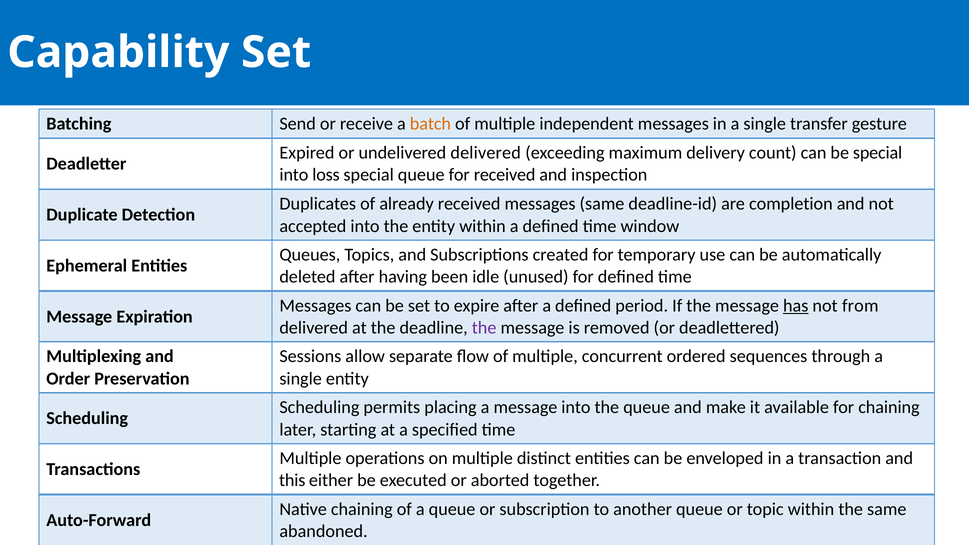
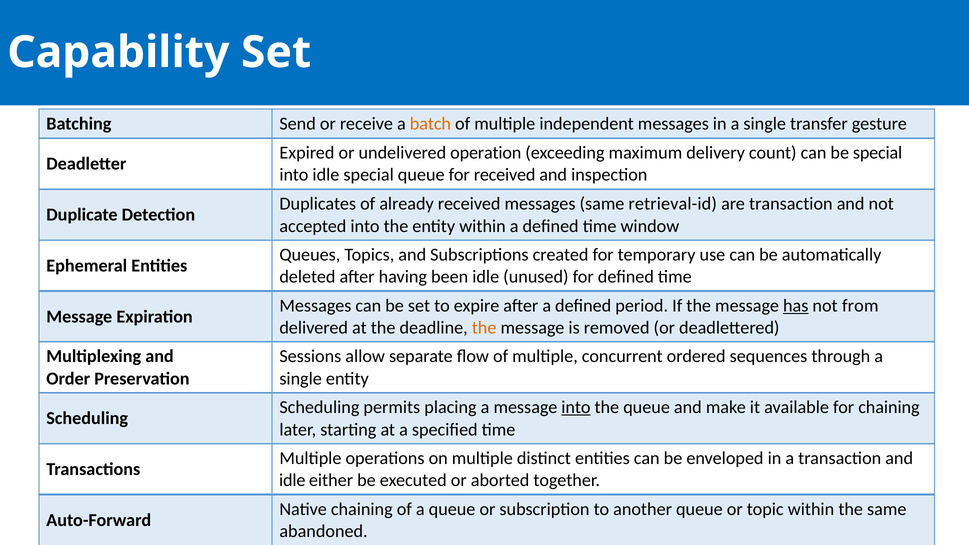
undelivered delivered: delivered -> operation (486, 153)
into loss: loss -> idle (326, 175)
deadline-id: deadline-id -> retrieval-id (673, 204)
are completion: completion -> transaction (791, 204)
the colour: purple -> orange (484, 328)
into underline: none -> present (576, 407)
this: this -> idle (292, 480)
